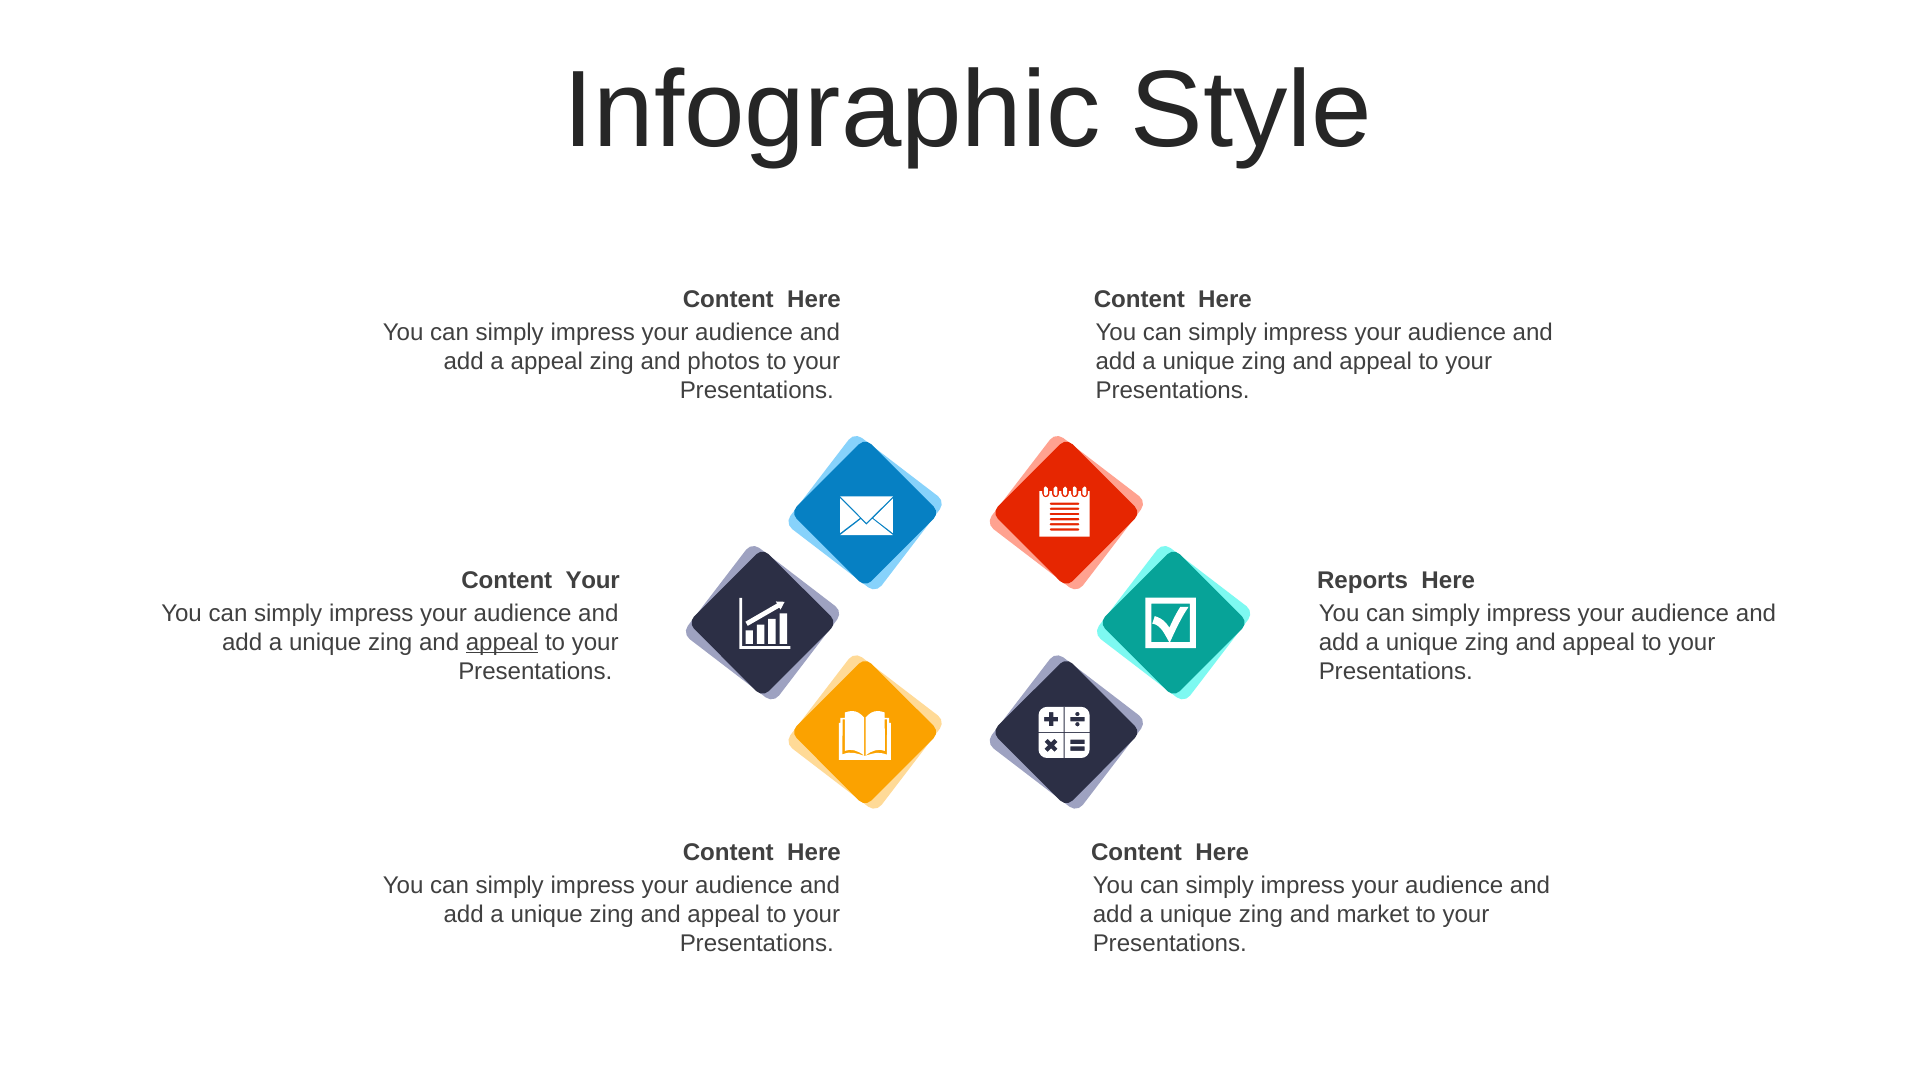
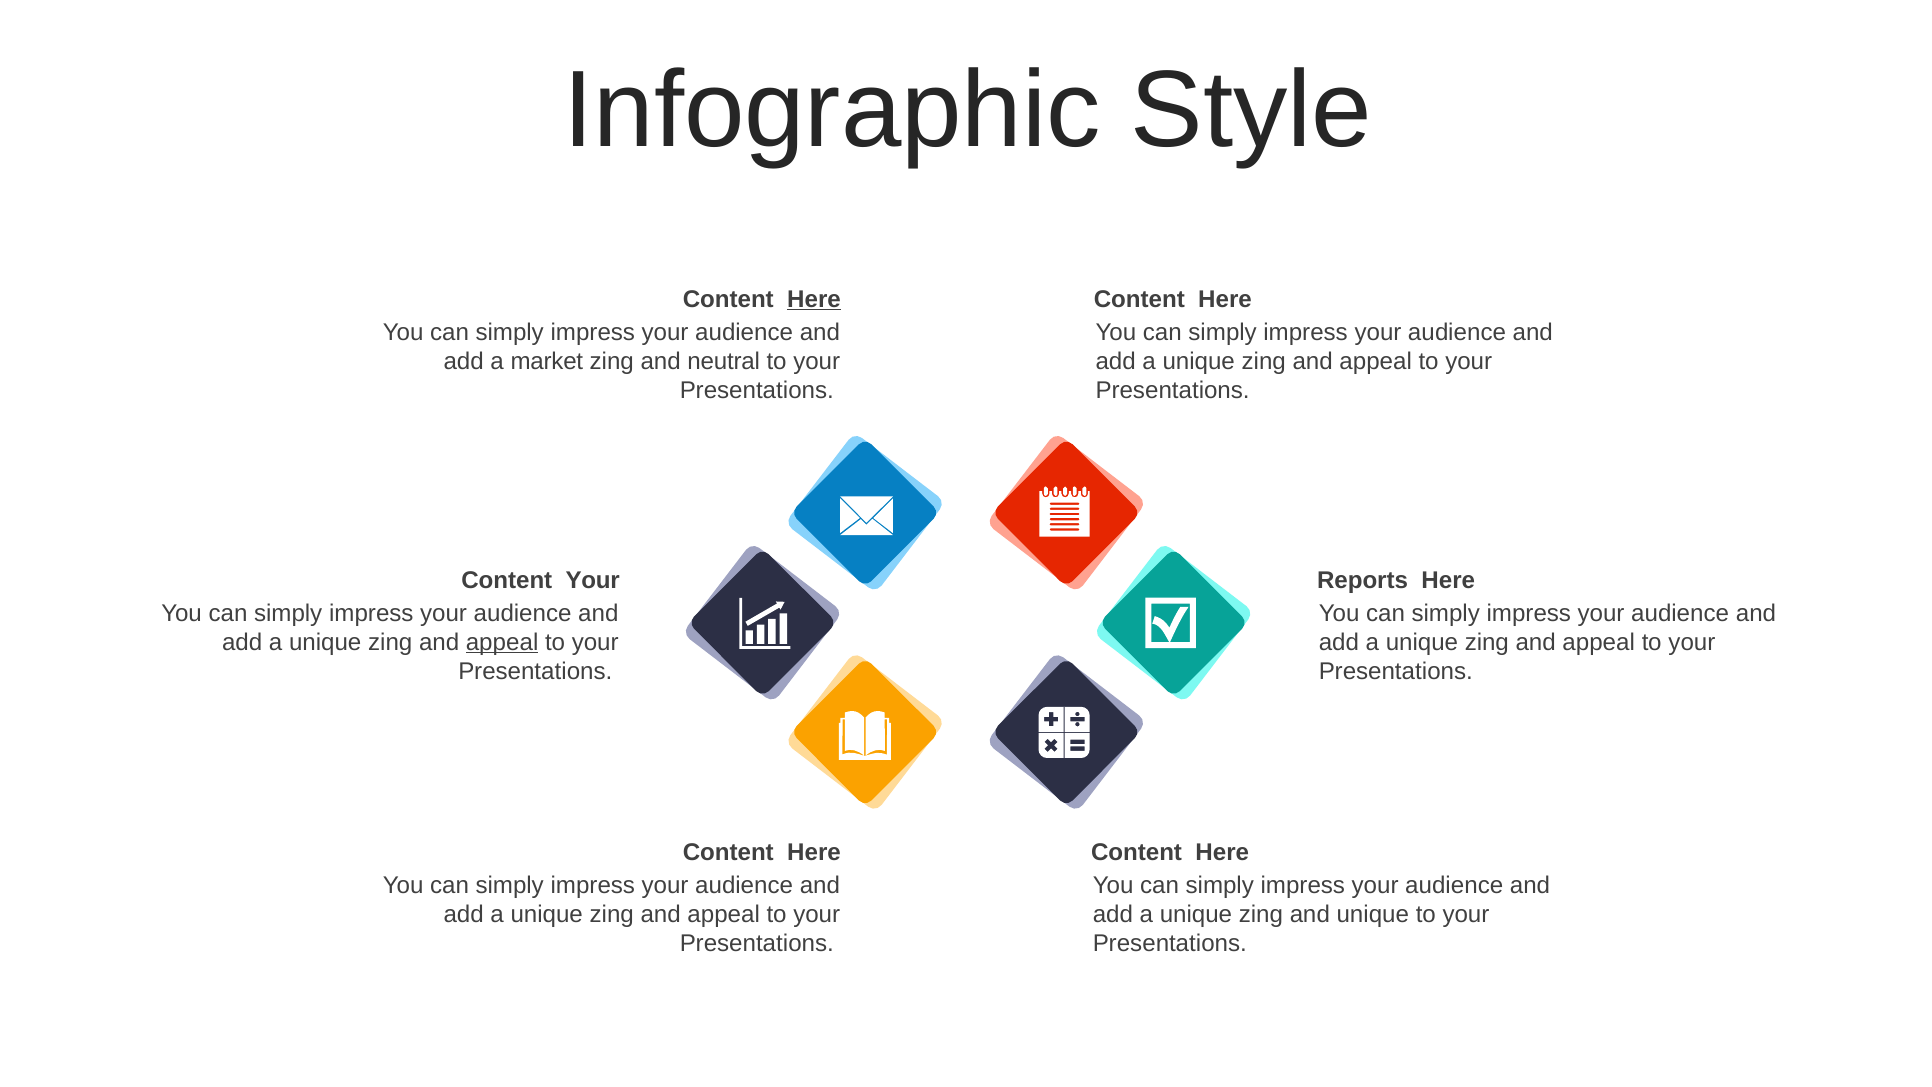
Here underline: none -> present (814, 299)
a appeal: appeal -> market (547, 361)
photos: photos -> neutral (724, 361)
and market: market -> unique (1373, 914)
